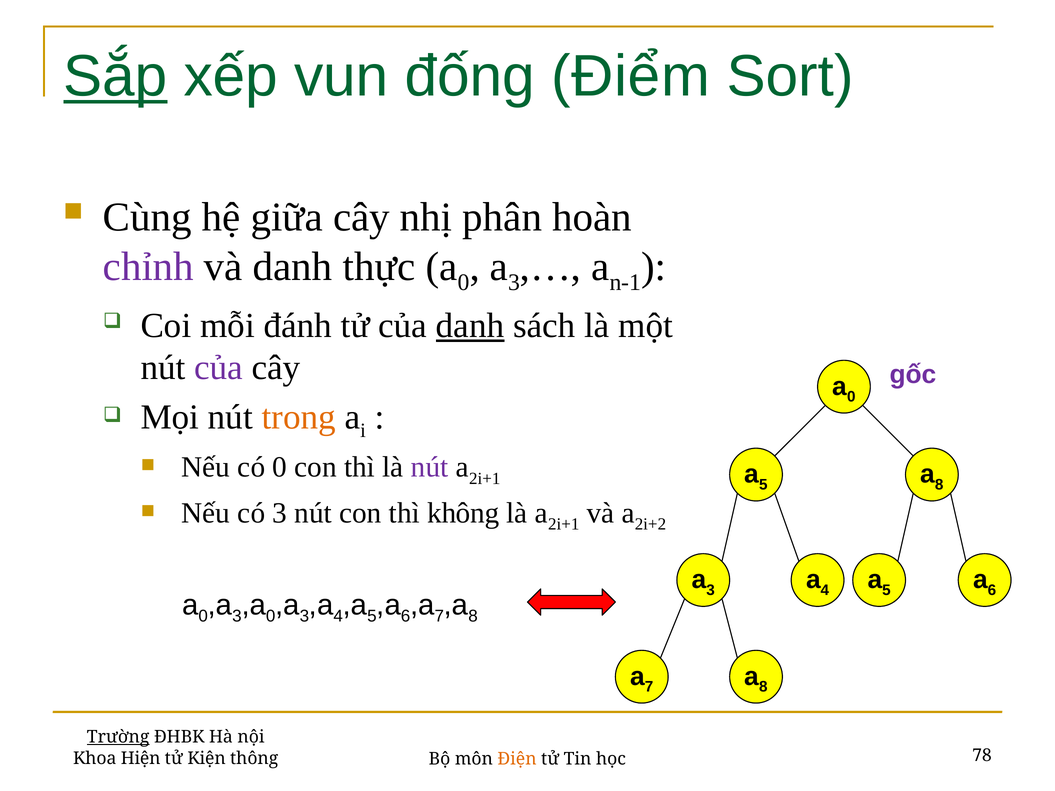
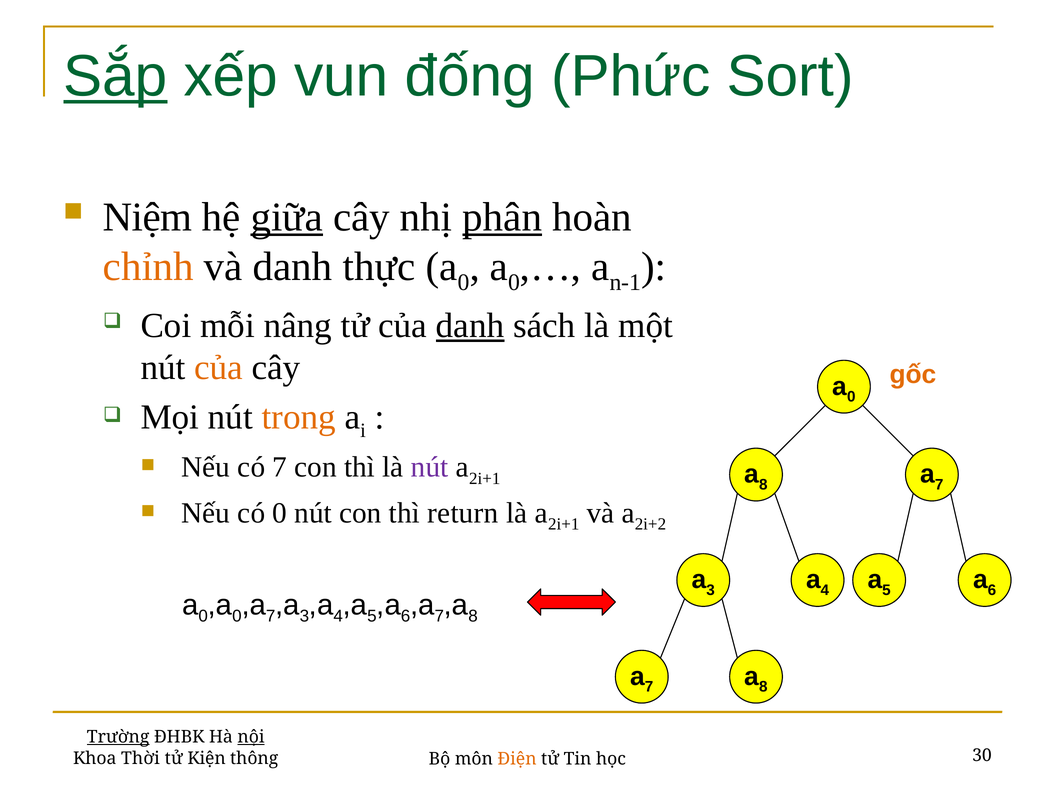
Điểm: Điểm -> Phức (631, 77)
Cùng: Cùng -> Niệm (147, 217)
giữa underline: none -> present (287, 217)
phân underline: none -> present (502, 217)
chỉnh colour: purple -> orange (148, 267)
3: 3 -> 0 (514, 283)
đánh: đánh -> nâng (298, 326)
của colour: purple -> orange (219, 368)
gốc colour: purple -> orange (913, 375)
có 0: 0 -> 7 (280, 467)
5: 5 -> 8 (763, 485)
8: 8 -> 7 (939, 485)
có 3: 3 -> 0 (280, 513)
không: không -> return (463, 513)
3: 3 -> 0 (237, 616)
0: 0 -> 7 (271, 616)
nội underline: none -> present (251, 737)
Hiện: Hiện -> Thời (140, 758)
78: 78 -> 30 (982, 756)
